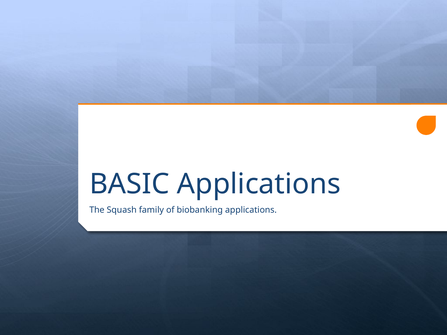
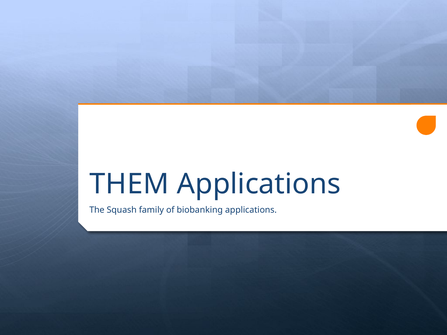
BASIC: BASIC -> THEM (129, 184)
